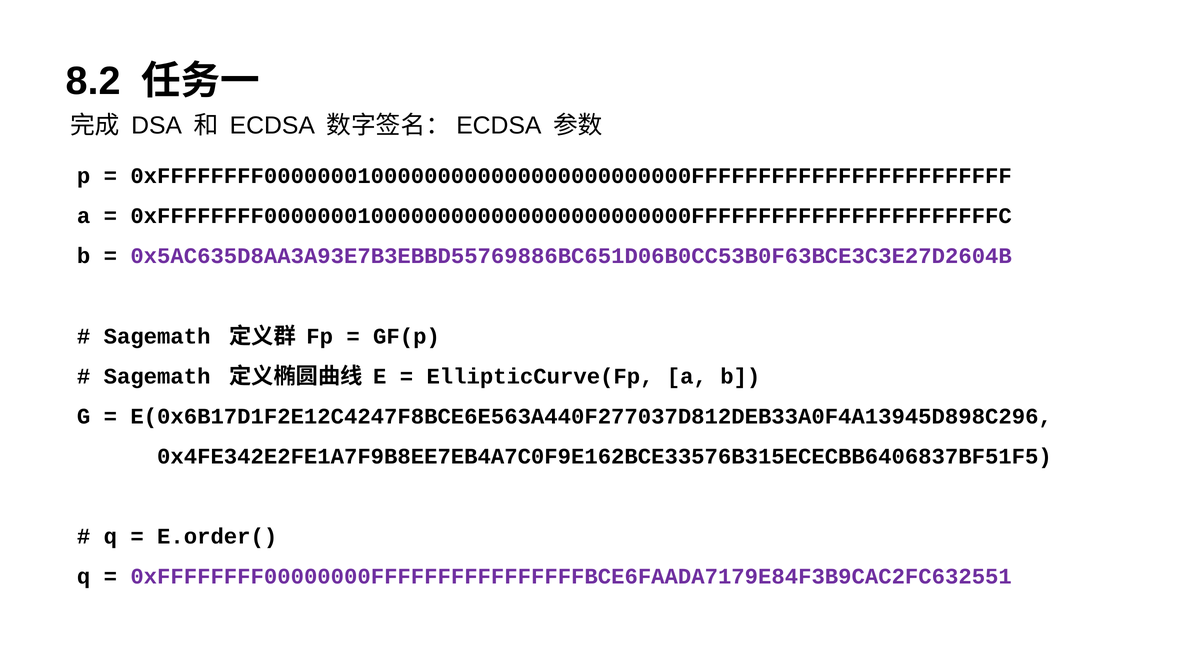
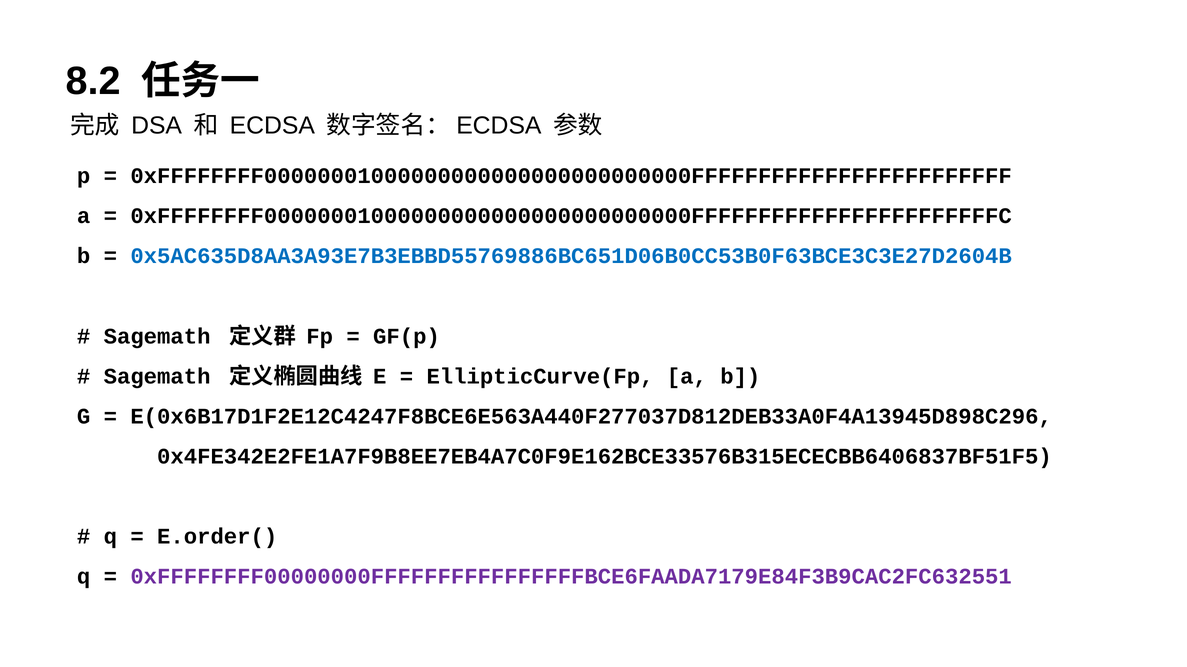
0x5AC635D8AA3A93E7B3EBBD55769886BC651D06B0CC53B0F63BCE3C3E27D2604B colour: purple -> blue (571, 256)
